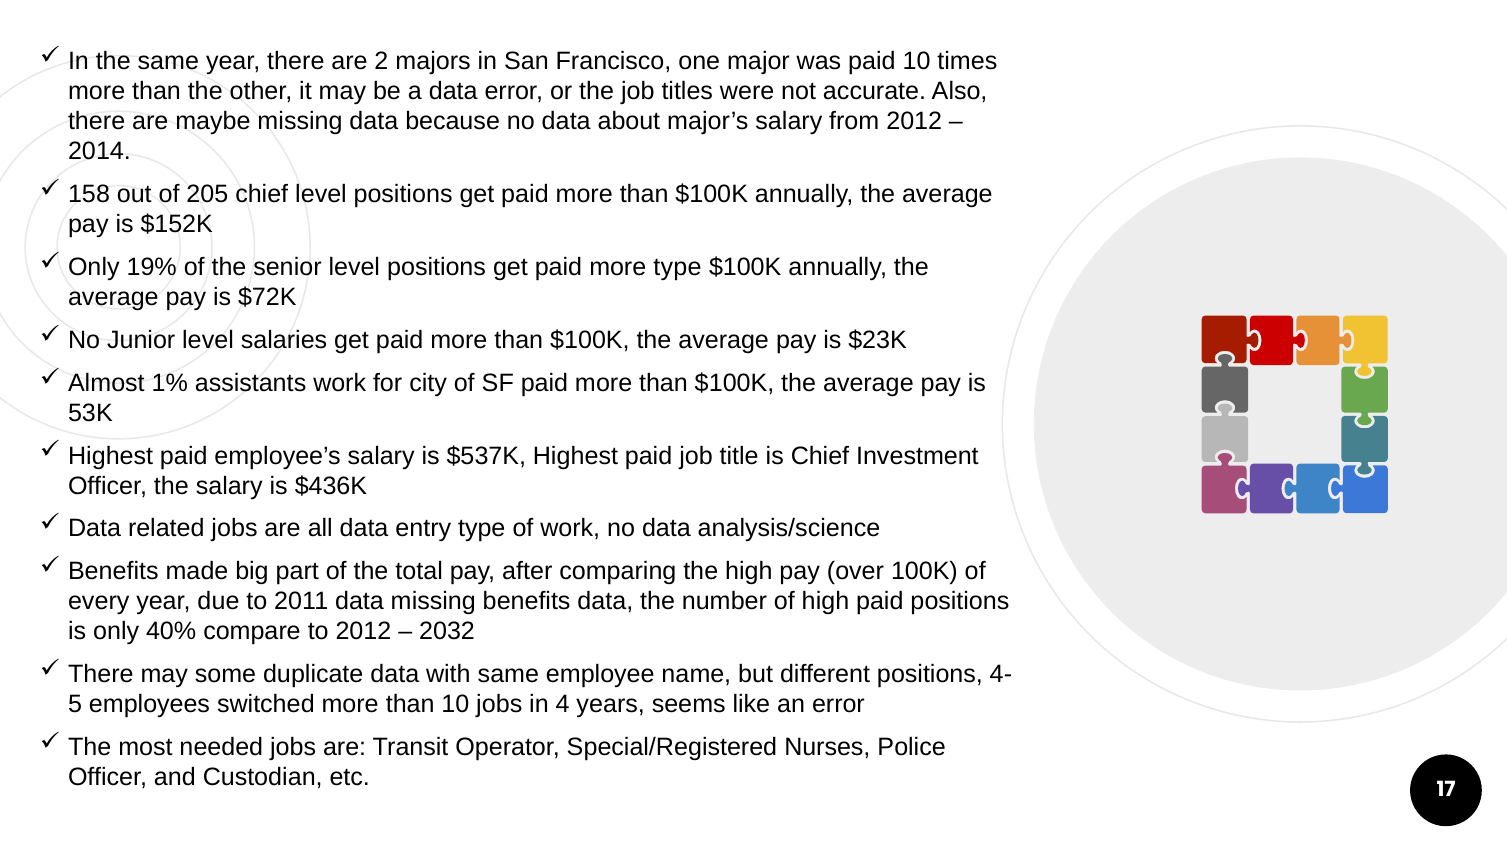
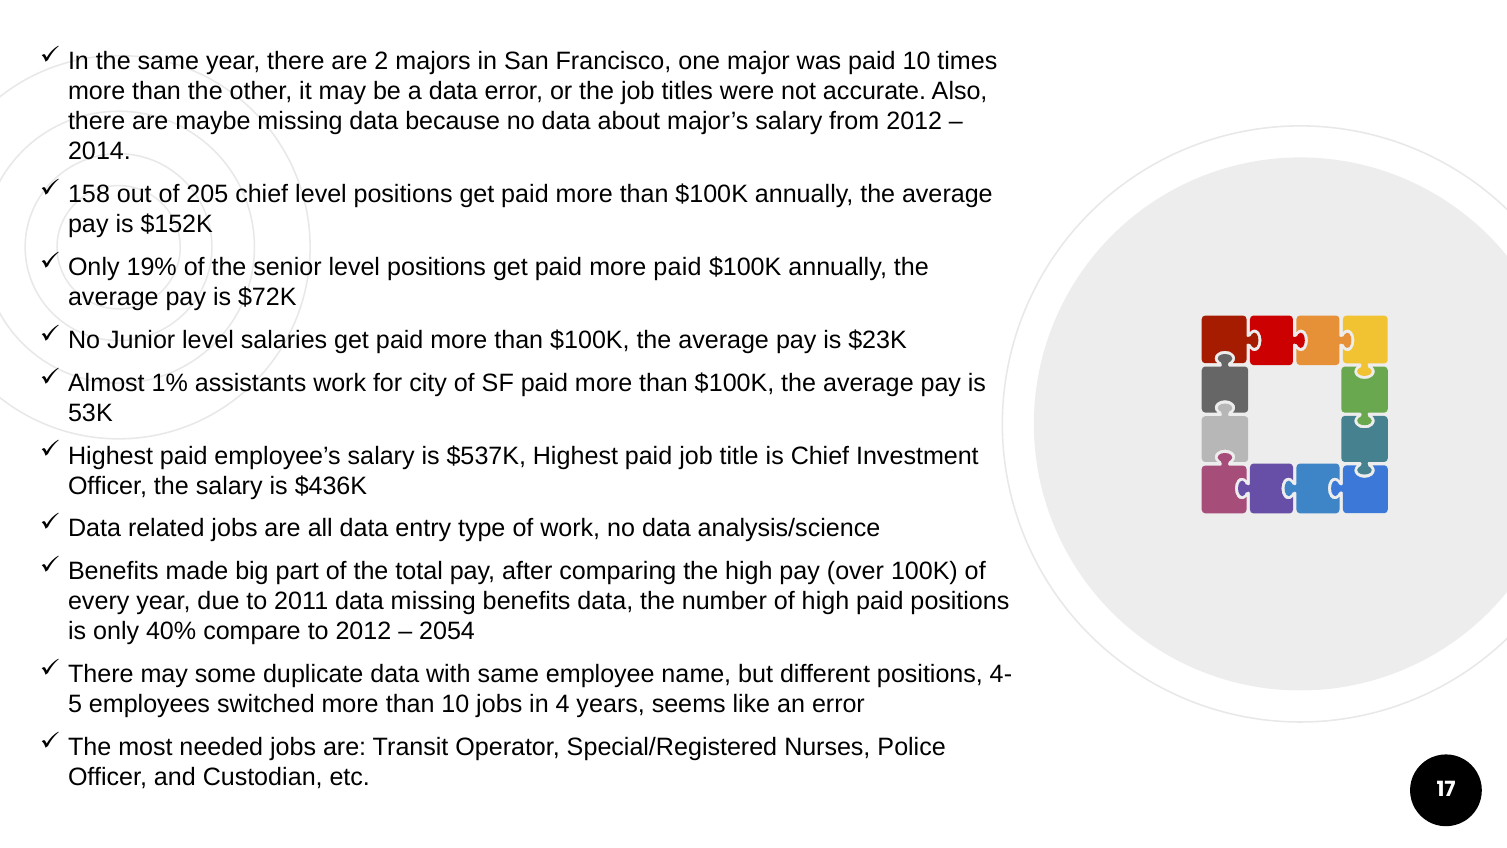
more type: type -> paid (677, 267)
2032: 2032 -> 2054 (447, 631)
